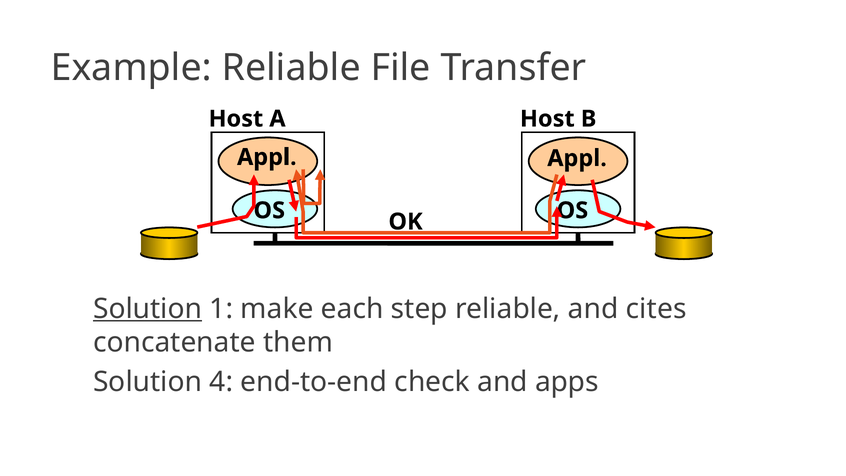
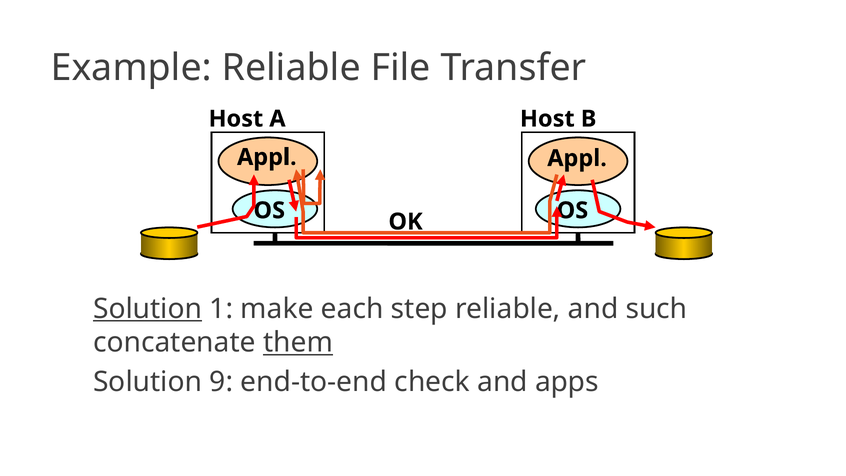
cites: cites -> such (656, 309)
them underline: none -> present (298, 343)
4: 4 -> 9 (221, 382)
